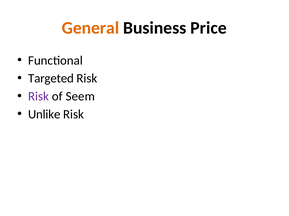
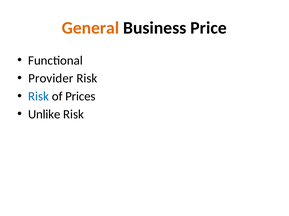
Targeted: Targeted -> Provider (51, 79)
Risk colour: purple -> blue (39, 97)
Seem: Seem -> Prices (80, 97)
